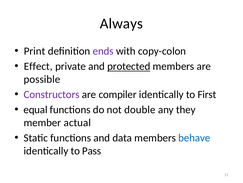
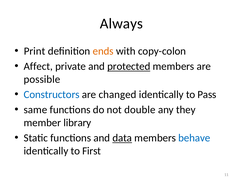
ends colour: purple -> orange (103, 51)
Effect: Effect -> Affect (38, 66)
Constructors colour: purple -> blue (52, 94)
compiler: compiler -> changed (118, 94)
First: First -> Pass (207, 94)
equal: equal -> same (35, 109)
actual: actual -> library (77, 122)
data underline: none -> present (122, 137)
Pass: Pass -> First (92, 150)
